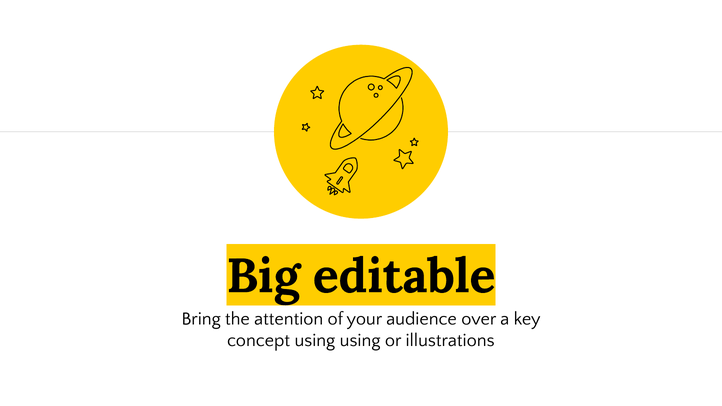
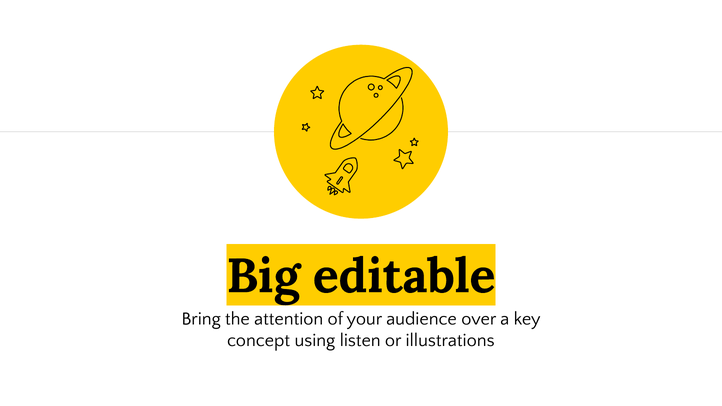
using using: using -> listen (360, 340)
